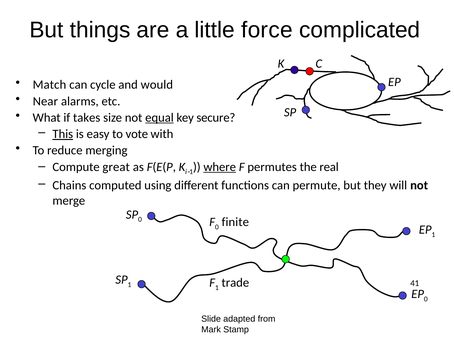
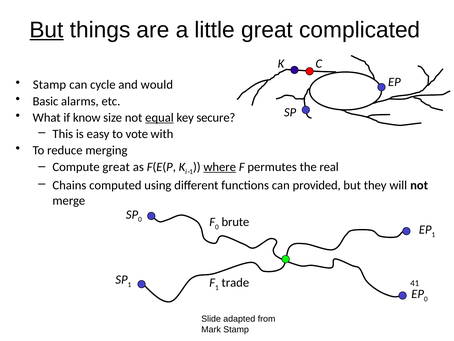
But underline: none -> present (47, 30)
little force: force -> great (267, 30)
Match: Match -> Stamp (49, 85)
Near: Near -> Basic (45, 101)
takes: takes -> know (87, 117)
This underline: present -> none (63, 134)
permute: permute -> provided (317, 185)
finite: finite -> brute (235, 222)
